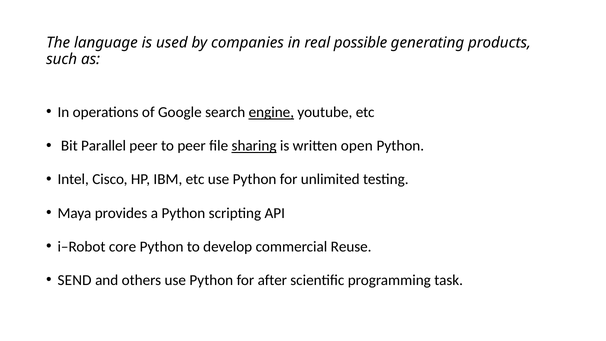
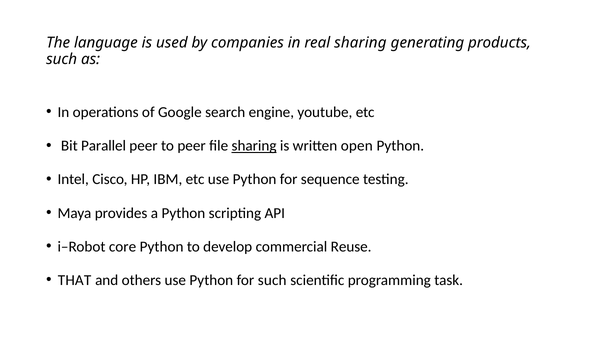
real possible: possible -> sharing (360, 43)
engine underline: present -> none (271, 112)
unlimited: unlimited -> sequence (330, 179)
SEND: SEND -> THAT (75, 280)
for after: after -> such (272, 280)
